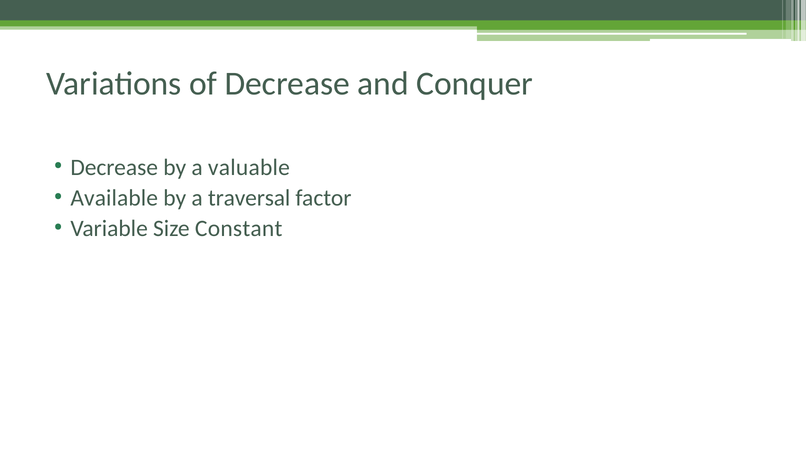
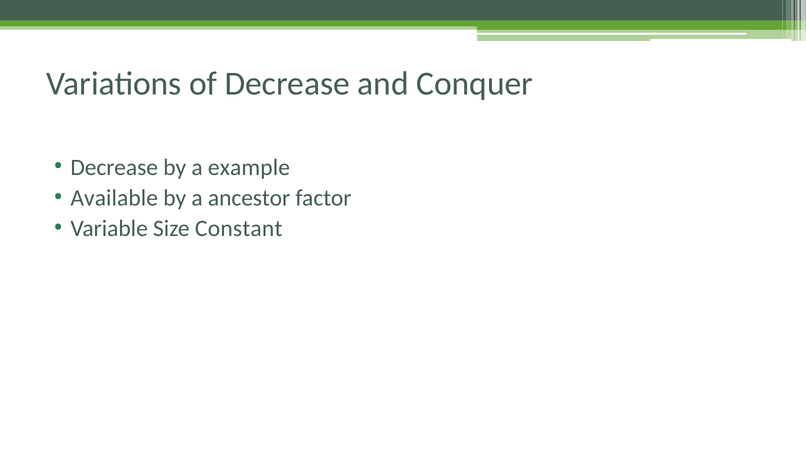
valuable: valuable -> example (249, 167)
traversal: traversal -> ancestor (249, 198)
